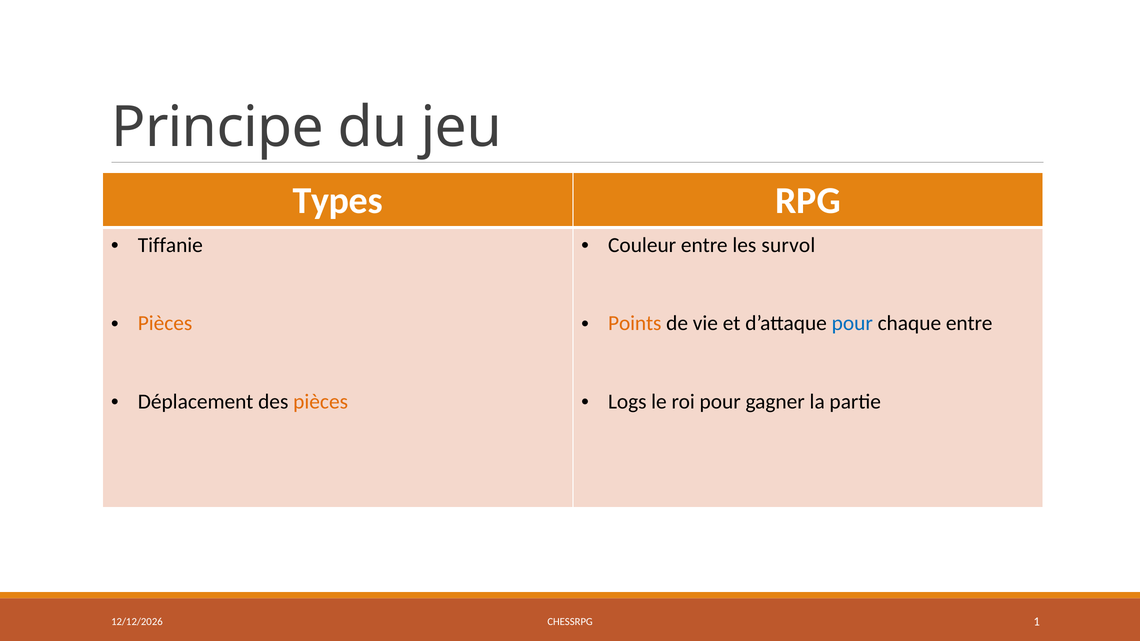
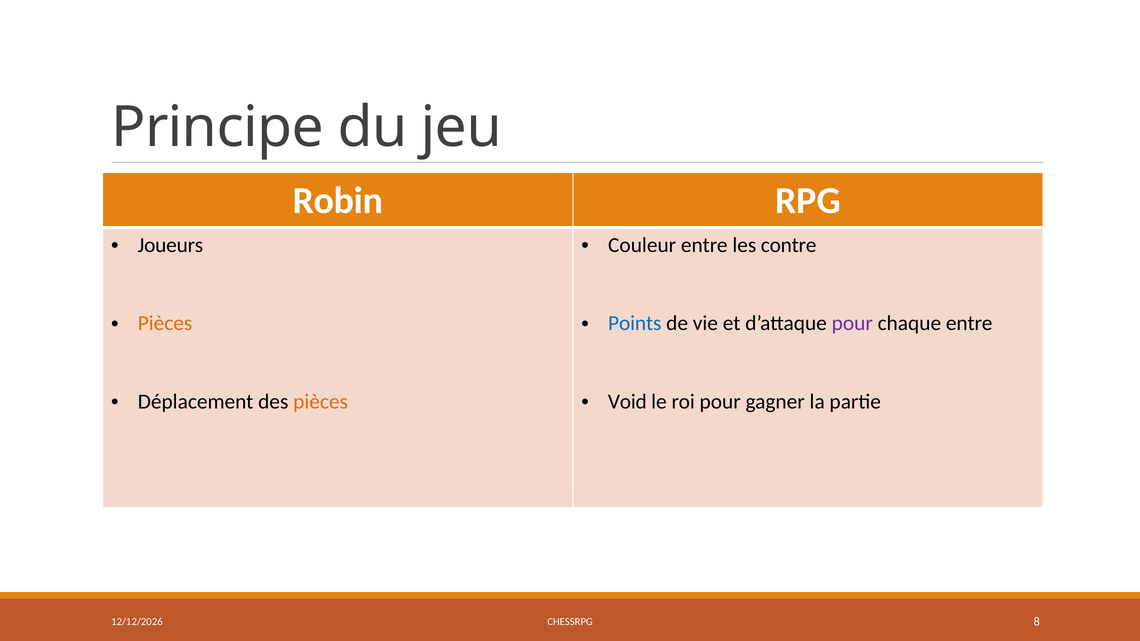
Types: Types -> Robin (338, 201)
Tiffanie: Tiffanie -> Joueurs (170, 245)
survol: survol -> contre (789, 245)
Points colour: orange -> blue (635, 324)
pour colour: blue -> purple (852, 324)
Logs: Logs -> Void (627, 402)
1: 1 -> 8 (1037, 622)
